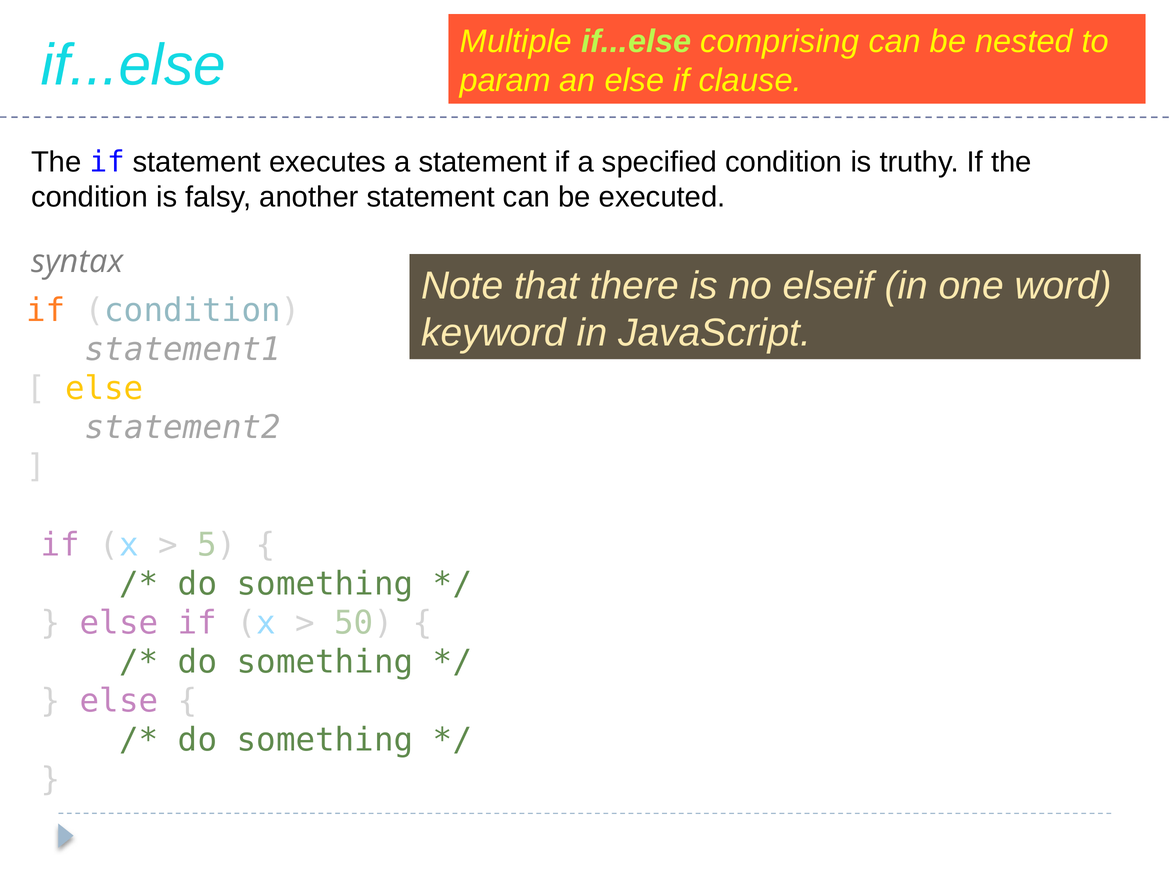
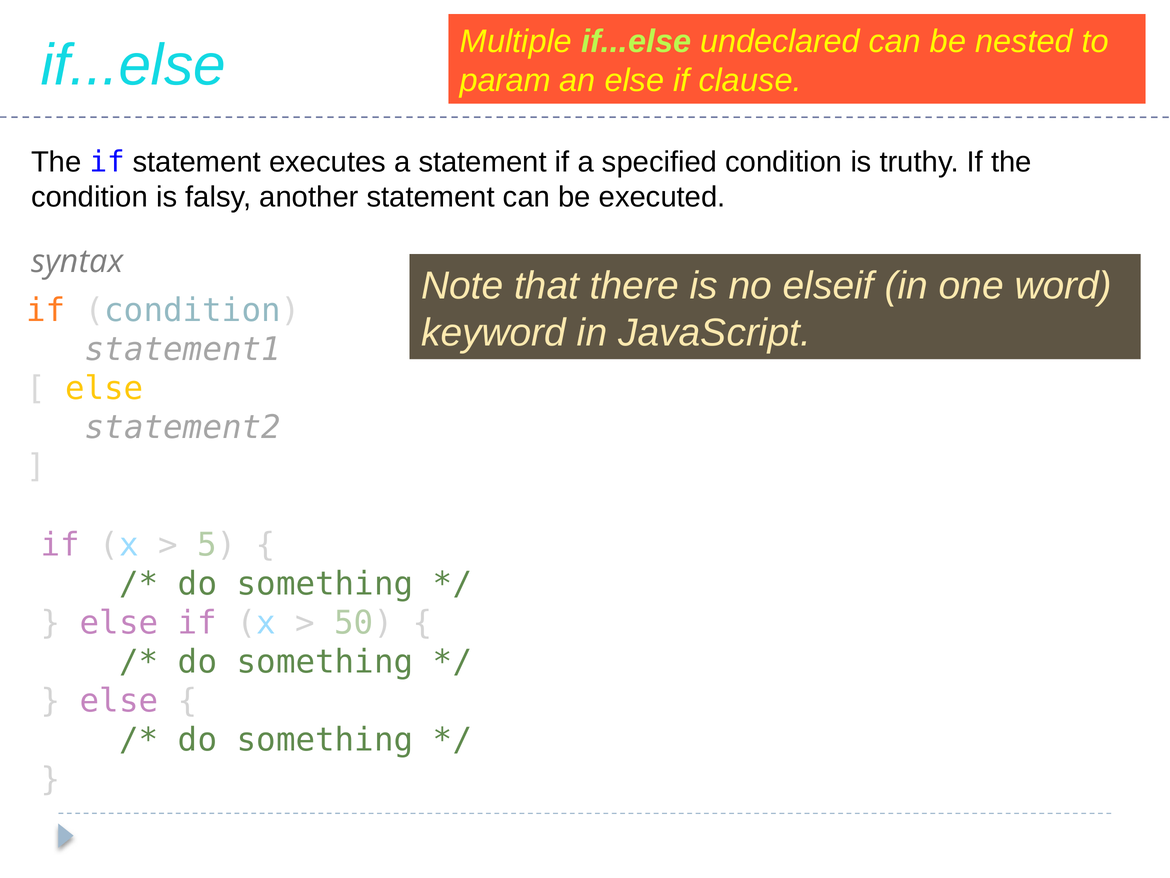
comprising: comprising -> undeclared (780, 42)
